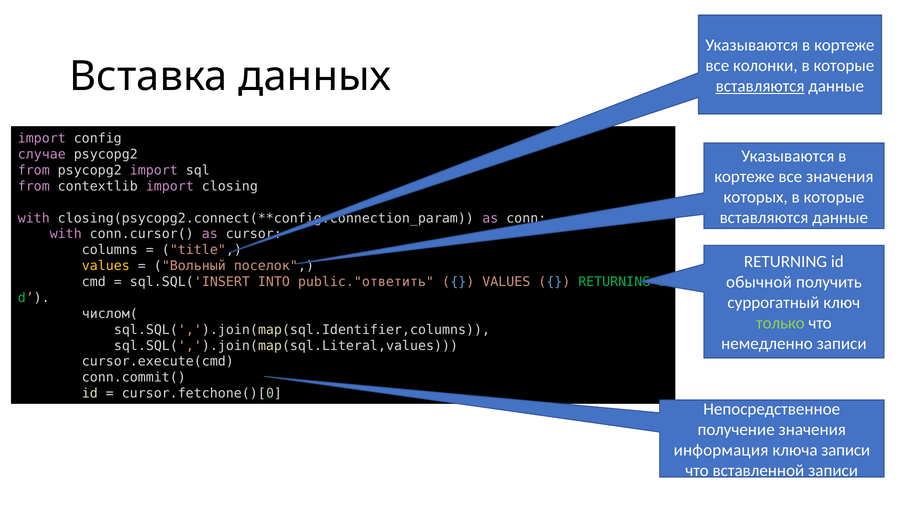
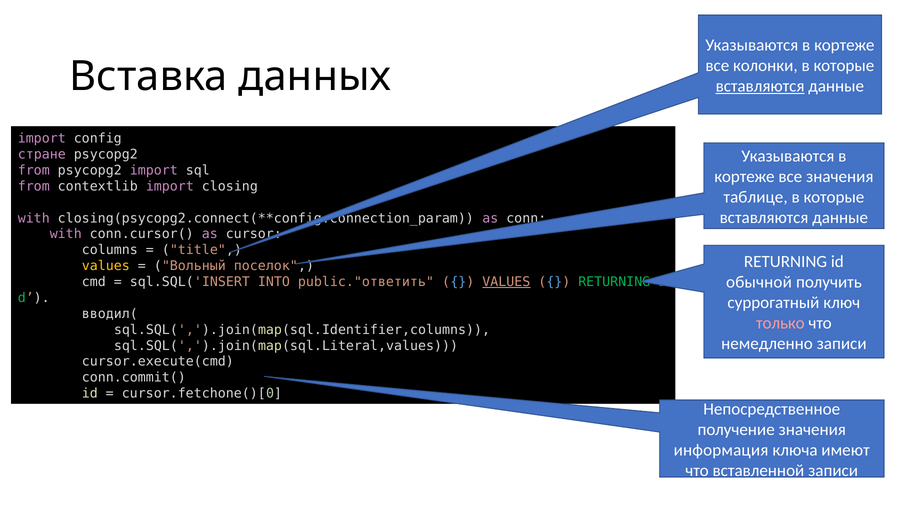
случае: случае -> стране (42, 154)
которых: которых -> таблице (756, 197)
VALUES underline: none -> present (506, 282)
числом(: числом( -> вводил( (110, 314)
только colour: light green -> pink (780, 323)
ключа записи: записи -> имеют (846, 450)
